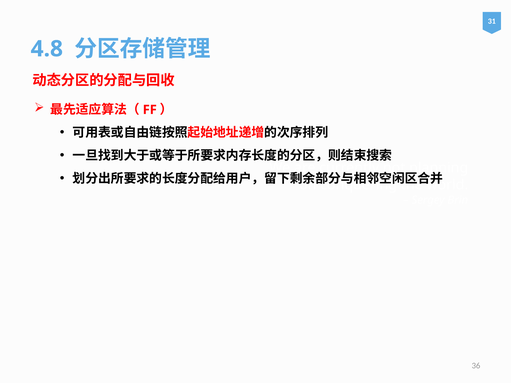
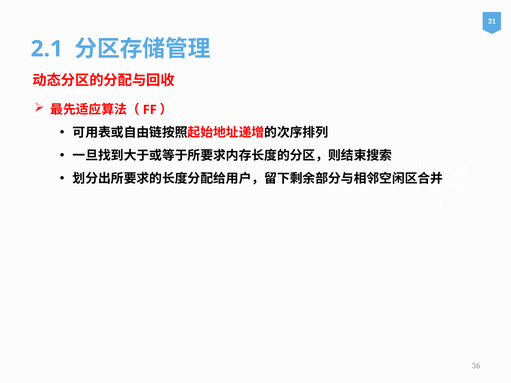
4.8: 4.8 -> 2.1 (47, 49)
